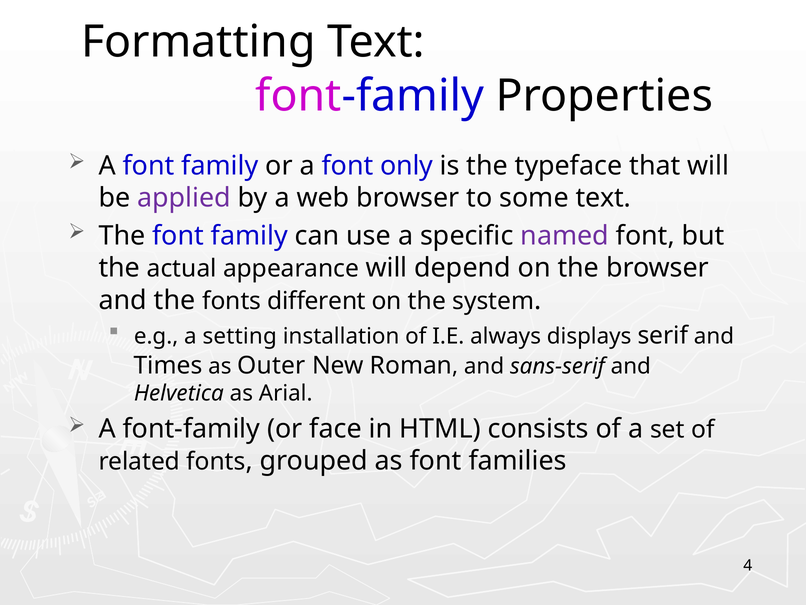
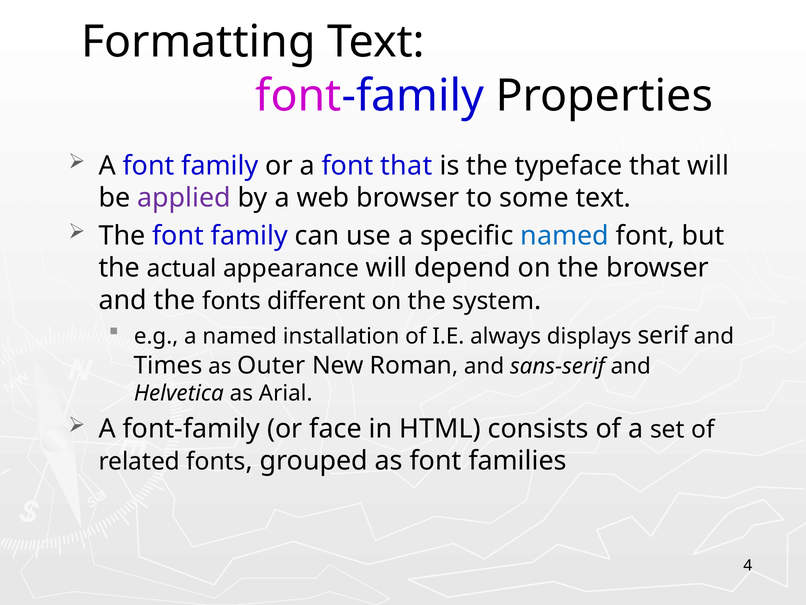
font only: only -> that (406, 166)
named colour: purple -> blue (565, 235)
a setting: setting -> named (240, 336)
